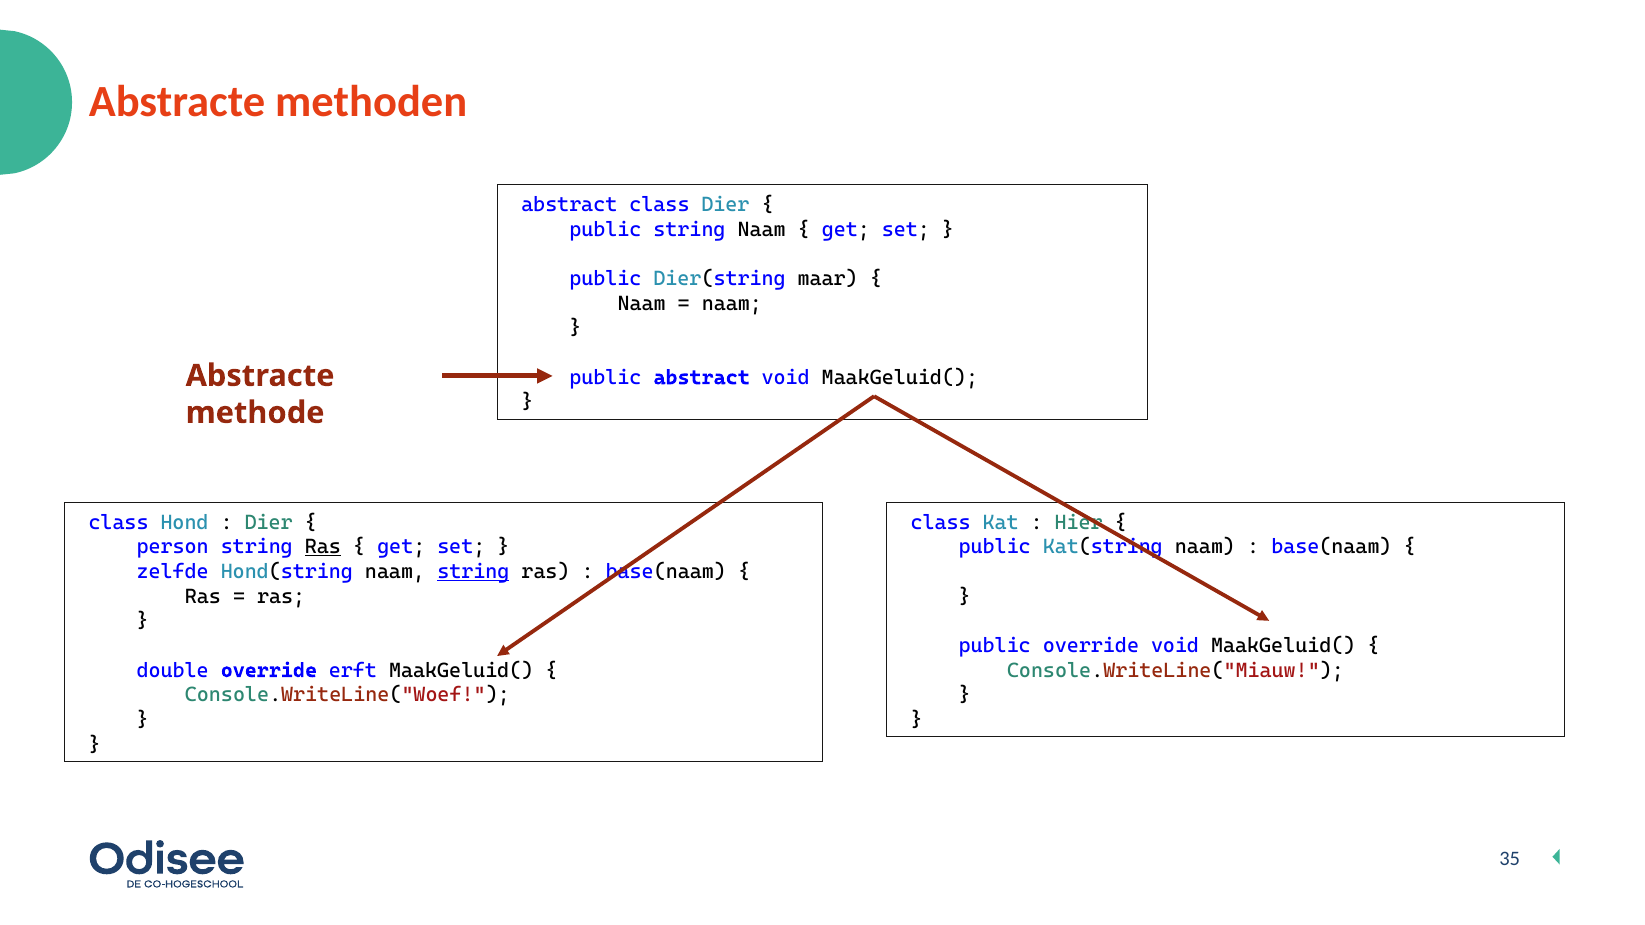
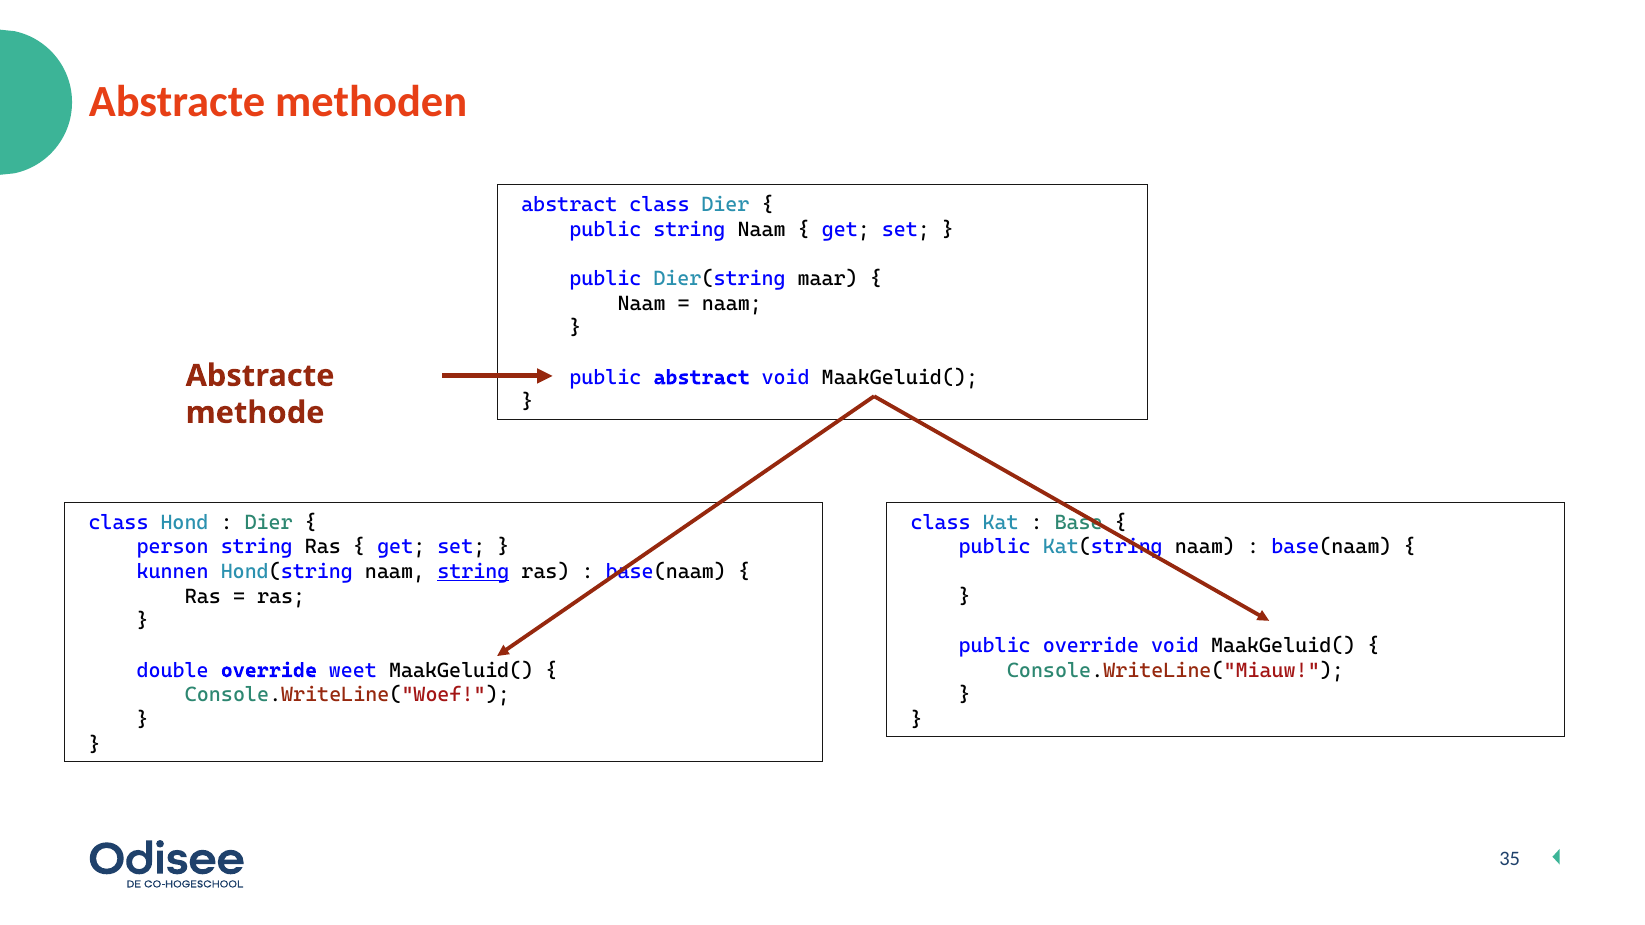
Hier: Hier -> Base (1079, 522)
Ras underline: present -> none (323, 547)
zelfde: zelfde -> kunnen (173, 572)
erft: erft -> weet (353, 671)
